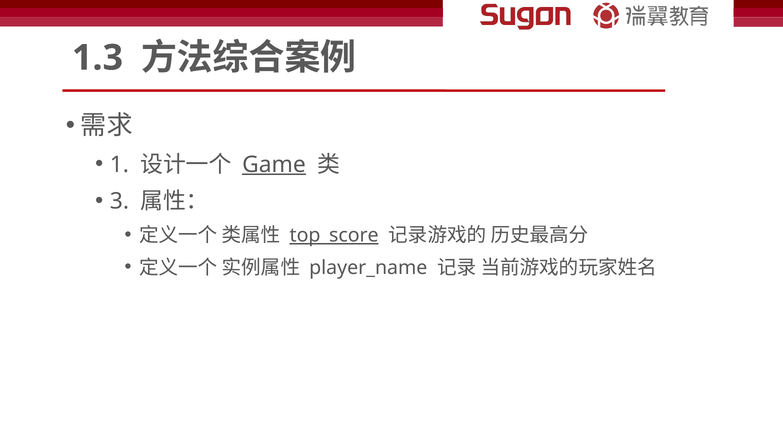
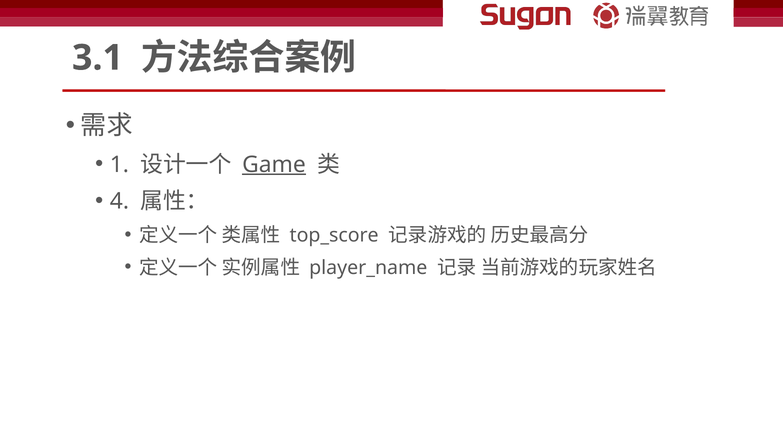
1.3: 1.3 -> 3.1 (98, 58)
3: 3 -> 4 (119, 202)
top_score underline: present -> none (334, 236)
